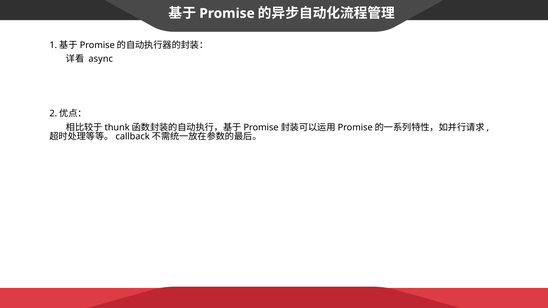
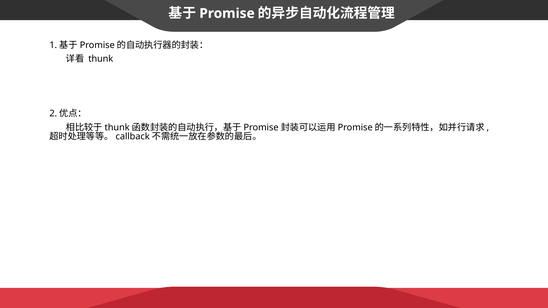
async: async -> thunk (101, 59)
